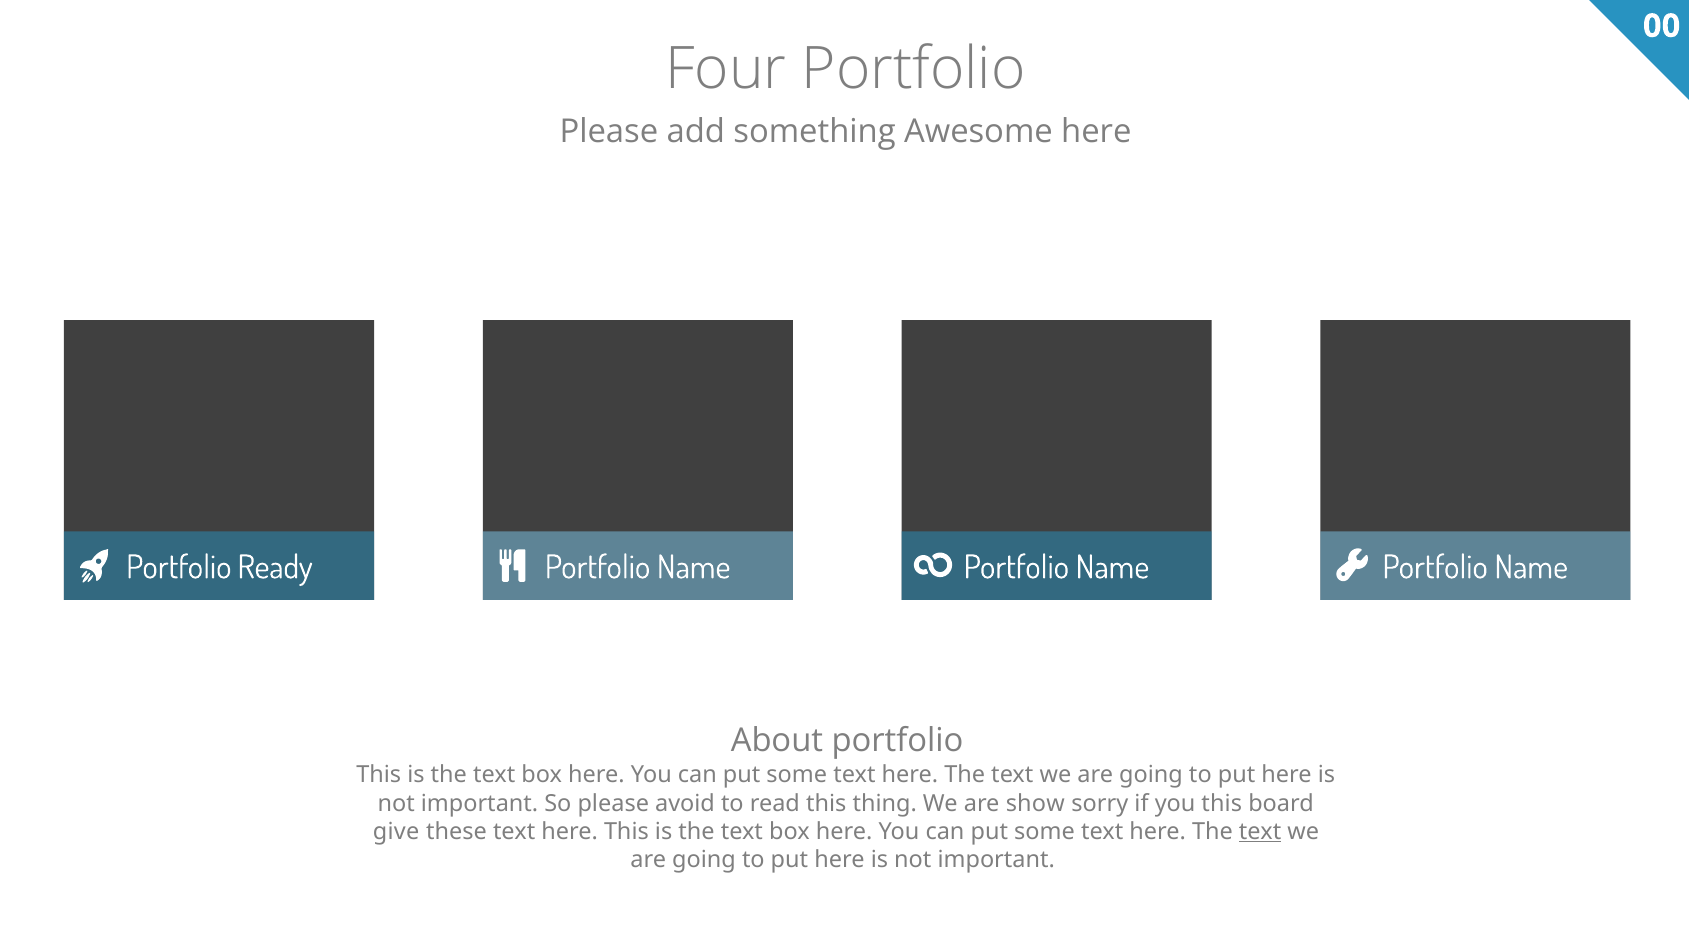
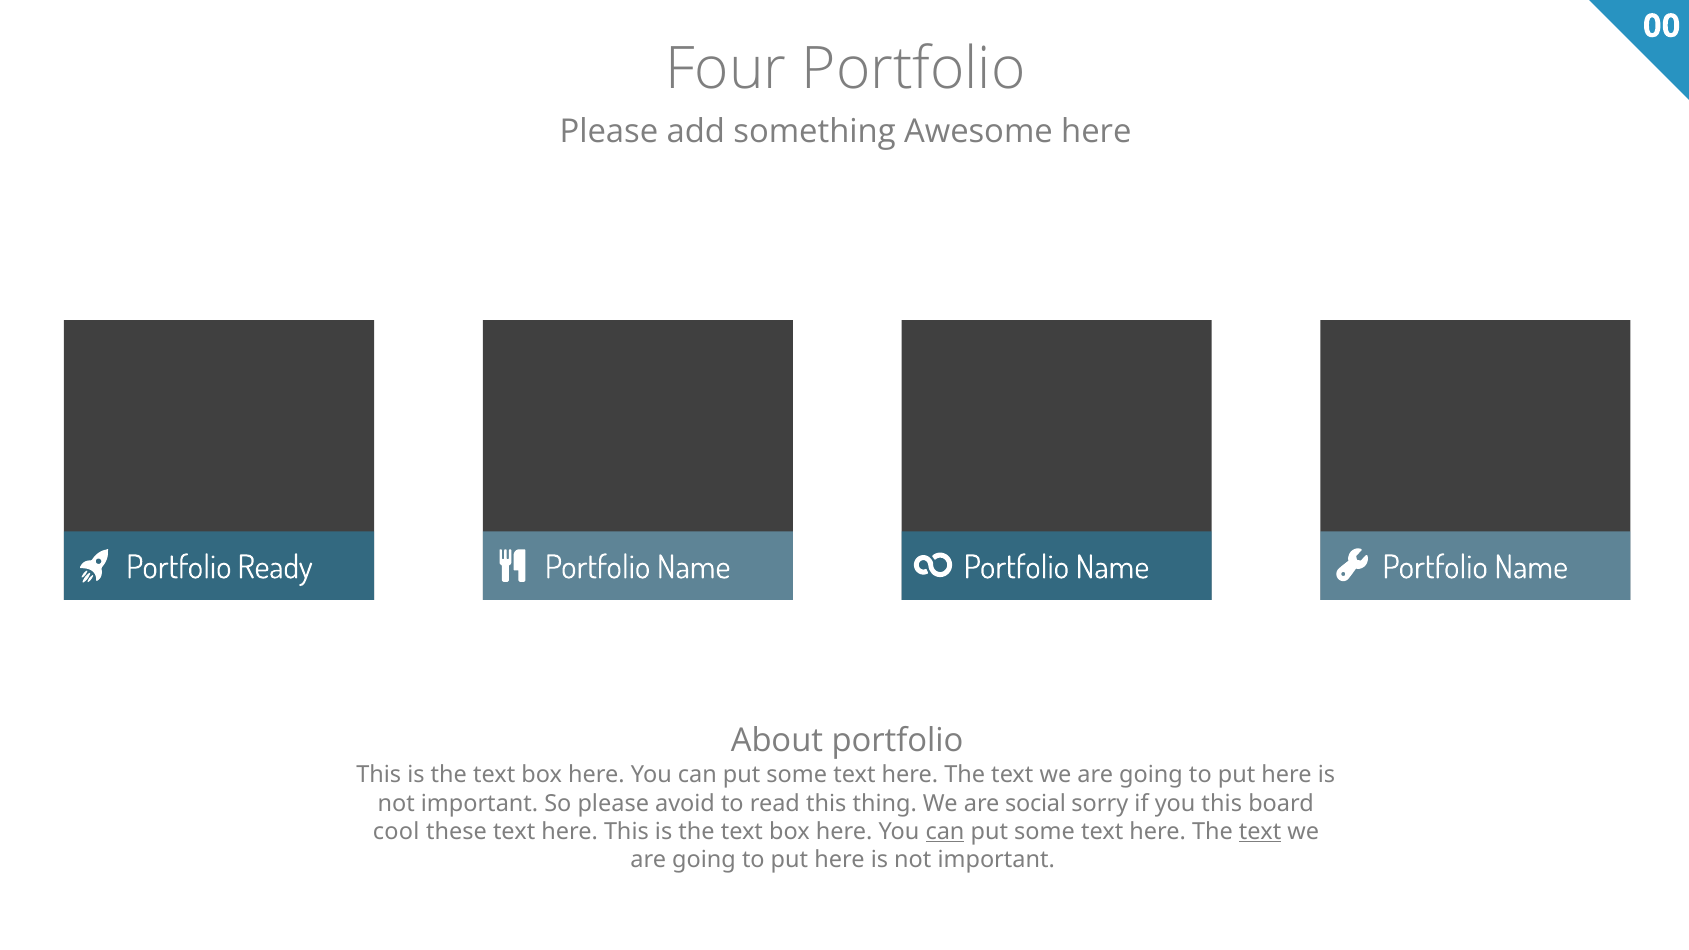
show: show -> social (1036, 803)
give: give -> cool (396, 832)
can underline: none -> present (945, 832)
